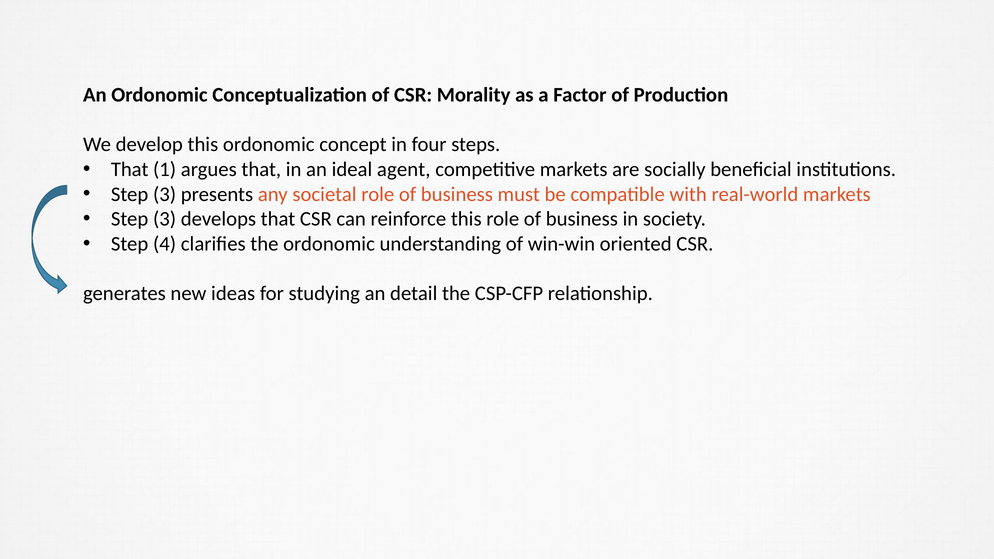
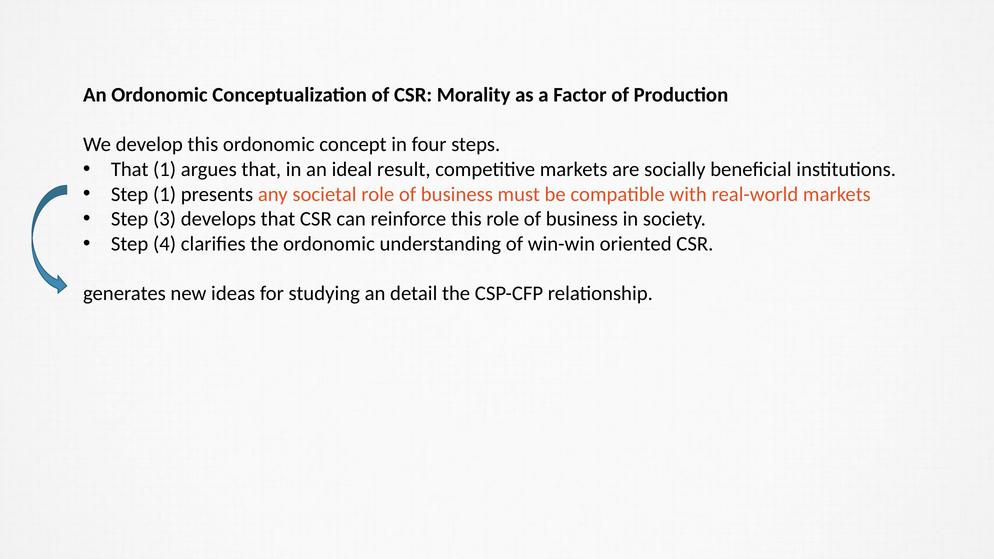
agent: agent -> result (404, 169)
3: 3 -> 1 (165, 194)
